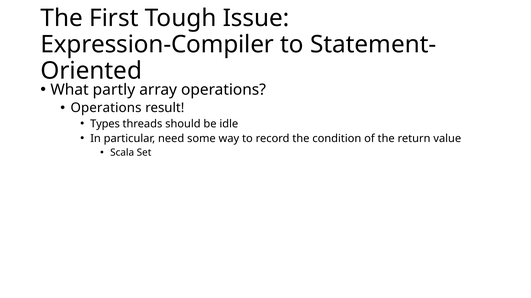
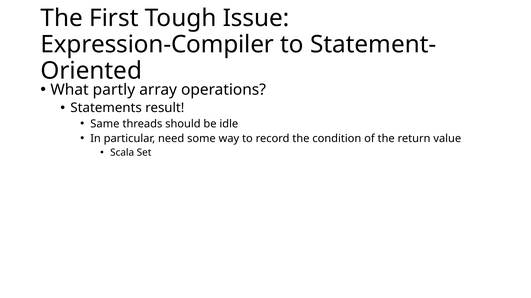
Operations: Operations -> Statements (106, 108)
Types: Types -> Same (105, 124)
